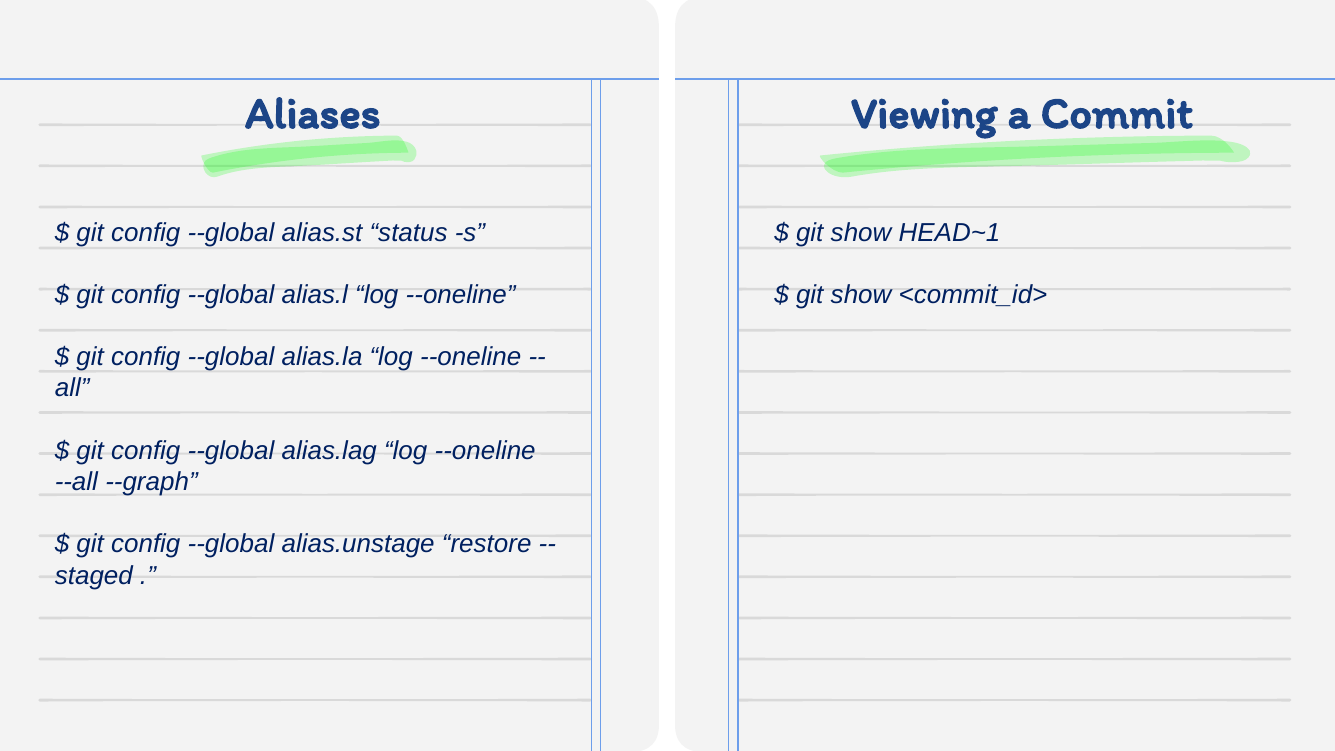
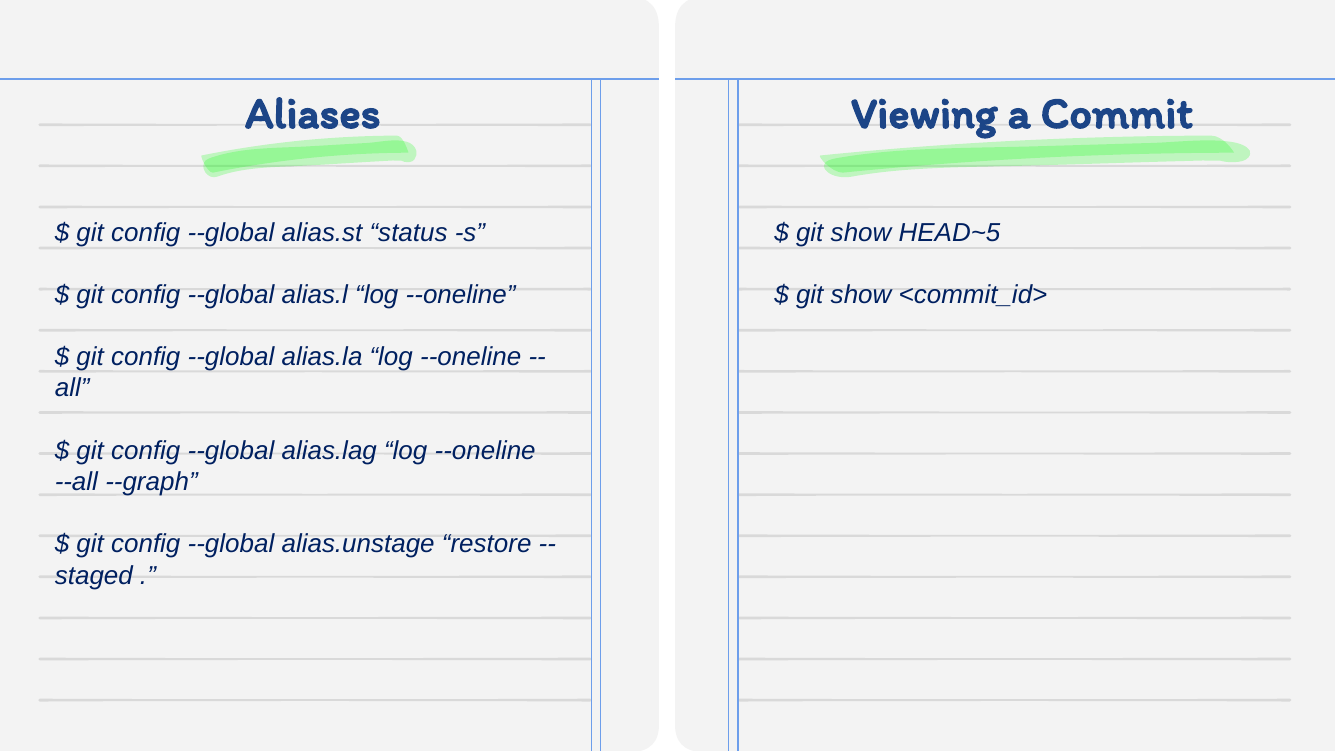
HEAD~1: HEAD~1 -> HEAD~5 (950, 233)
